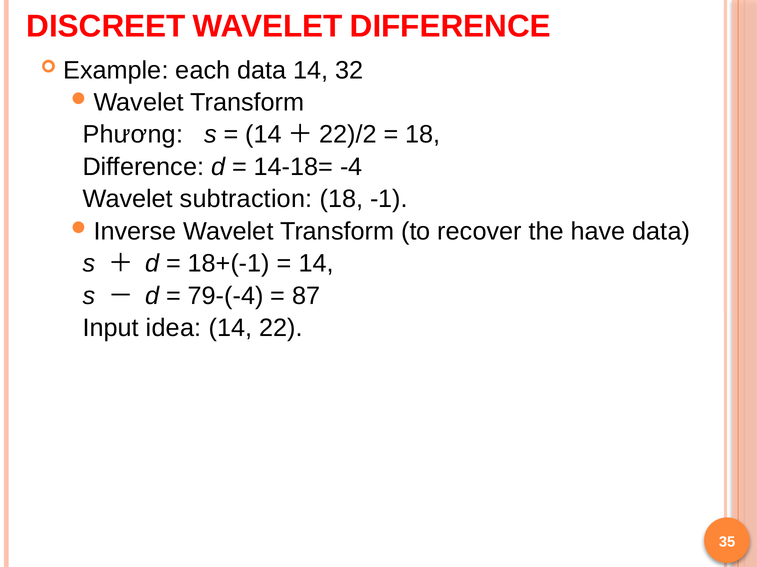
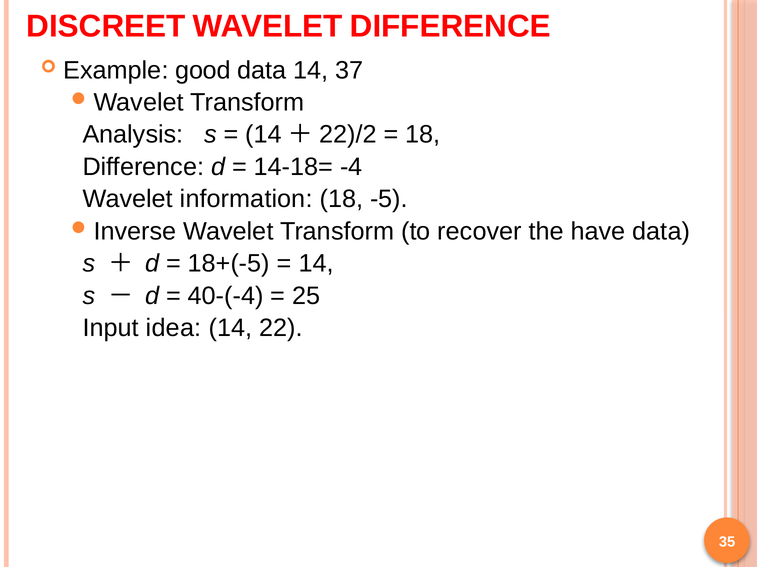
each: each -> good (203, 70)
32: 32 -> 37 (349, 70)
Phương: Phương -> Analysis (133, 135)
subtraction: subtraction -> information (246, 199)
-1: -1 -> -5 (389, 199)
18+(-1: 18+(-1 -> 18+(-5 (229, 264)
79-(-4: 79-(-4 -> 40-(-4 (226, 296)
87: 87 -> 25 (306, 296)
